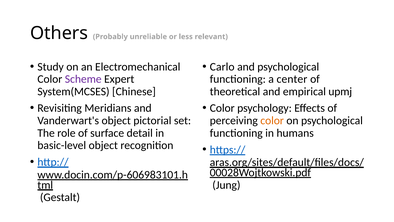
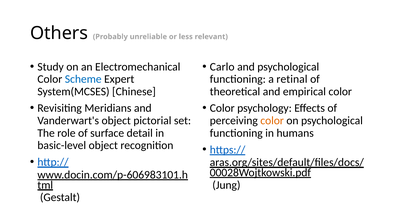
Scheme colour: purple -> blue (83, 79)
center: center -> retinal (292, 79)
empirical upmj: upmj -> color (340, 91)
